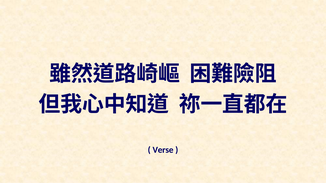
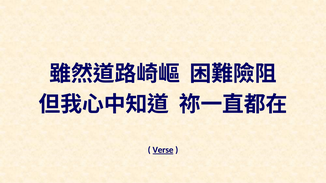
Verse underline: none -> present (163, 150)
